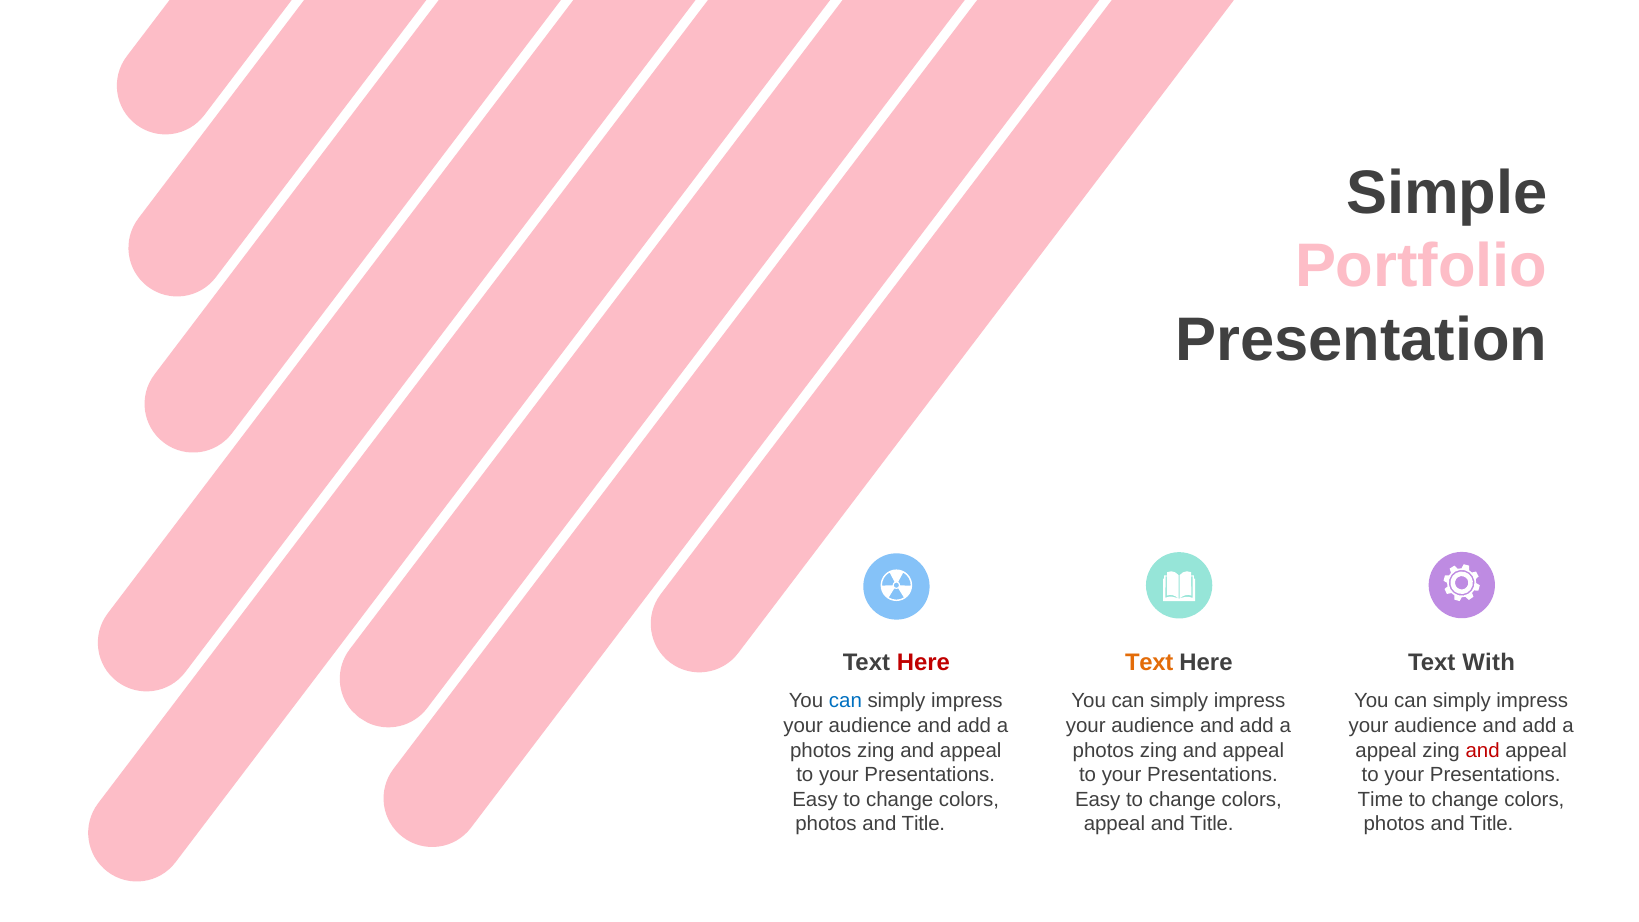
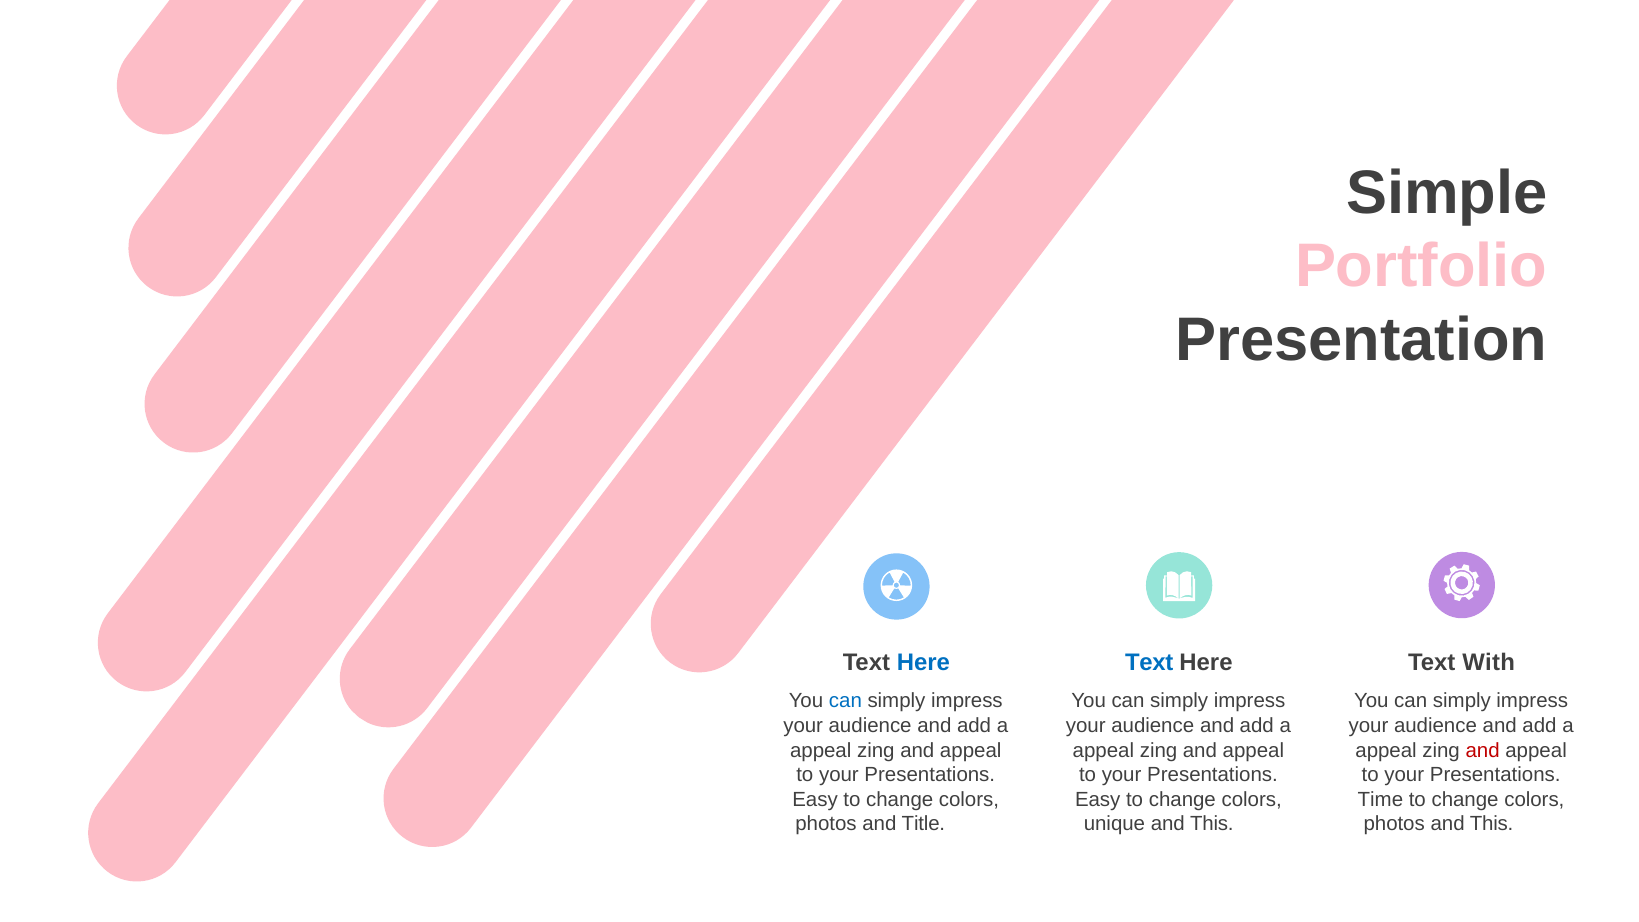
Here colour: red -> blue (923, 663)
Text colour: orange -> blue (1149, 663)
photos: photos -> appeal (821, 750)
photos: photos -> appeal (1103, 750)
appeal: appeal -> unique (1114, 824)
Title: Title -> This (1212, 824)
Title: Title -> This (1492, 824)
